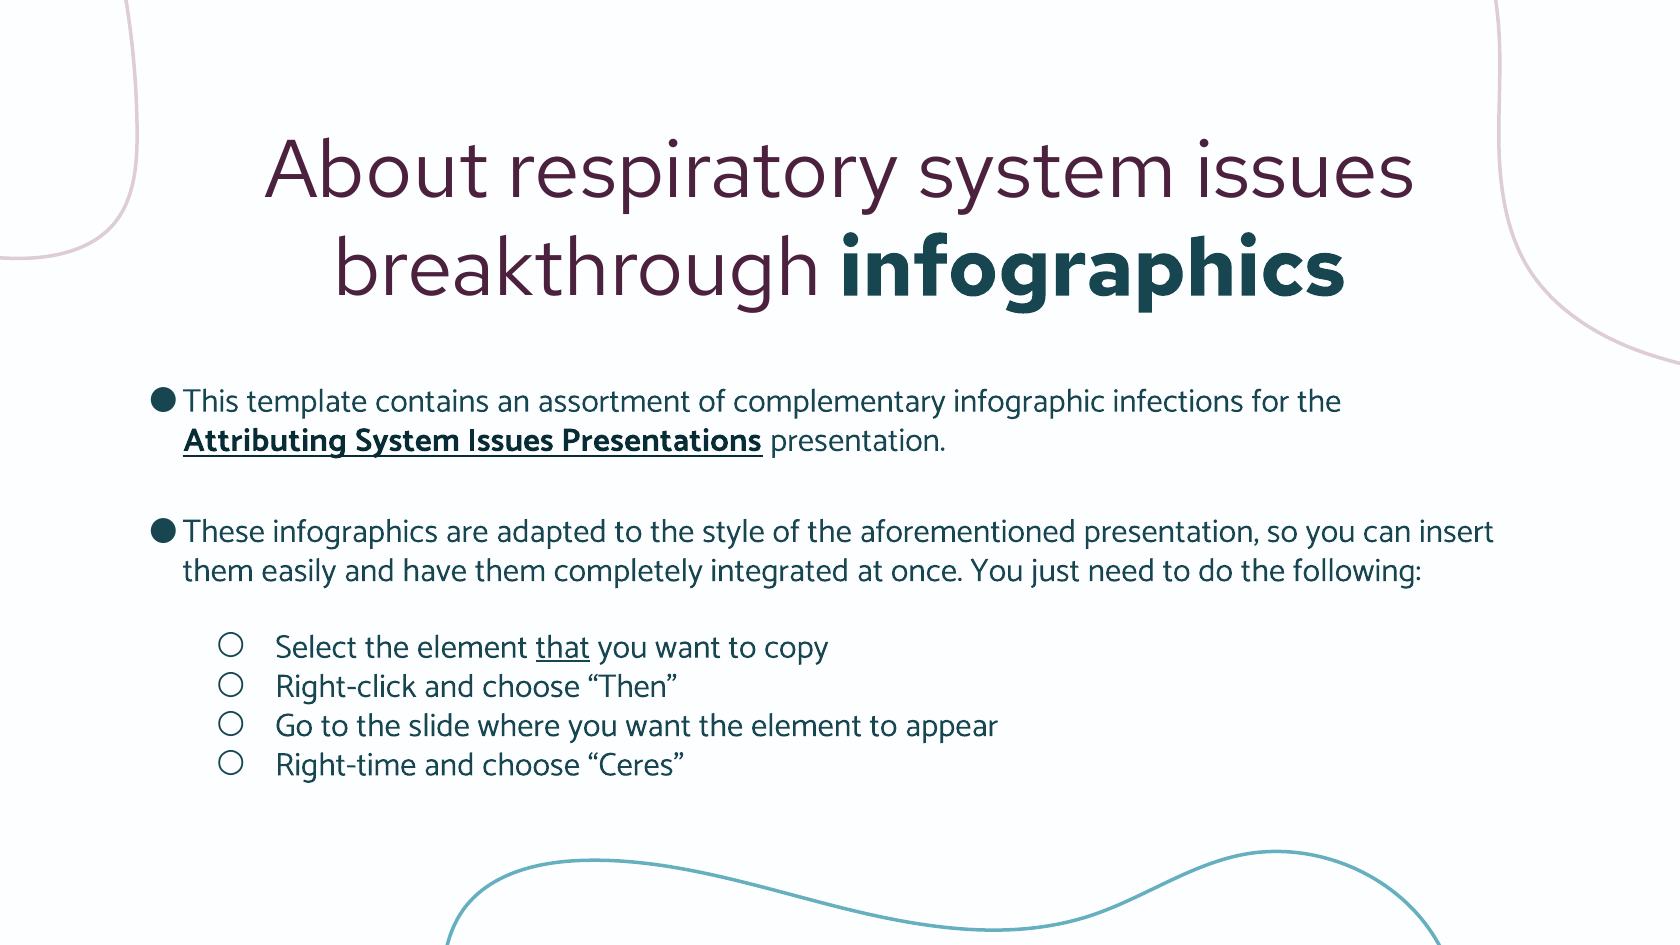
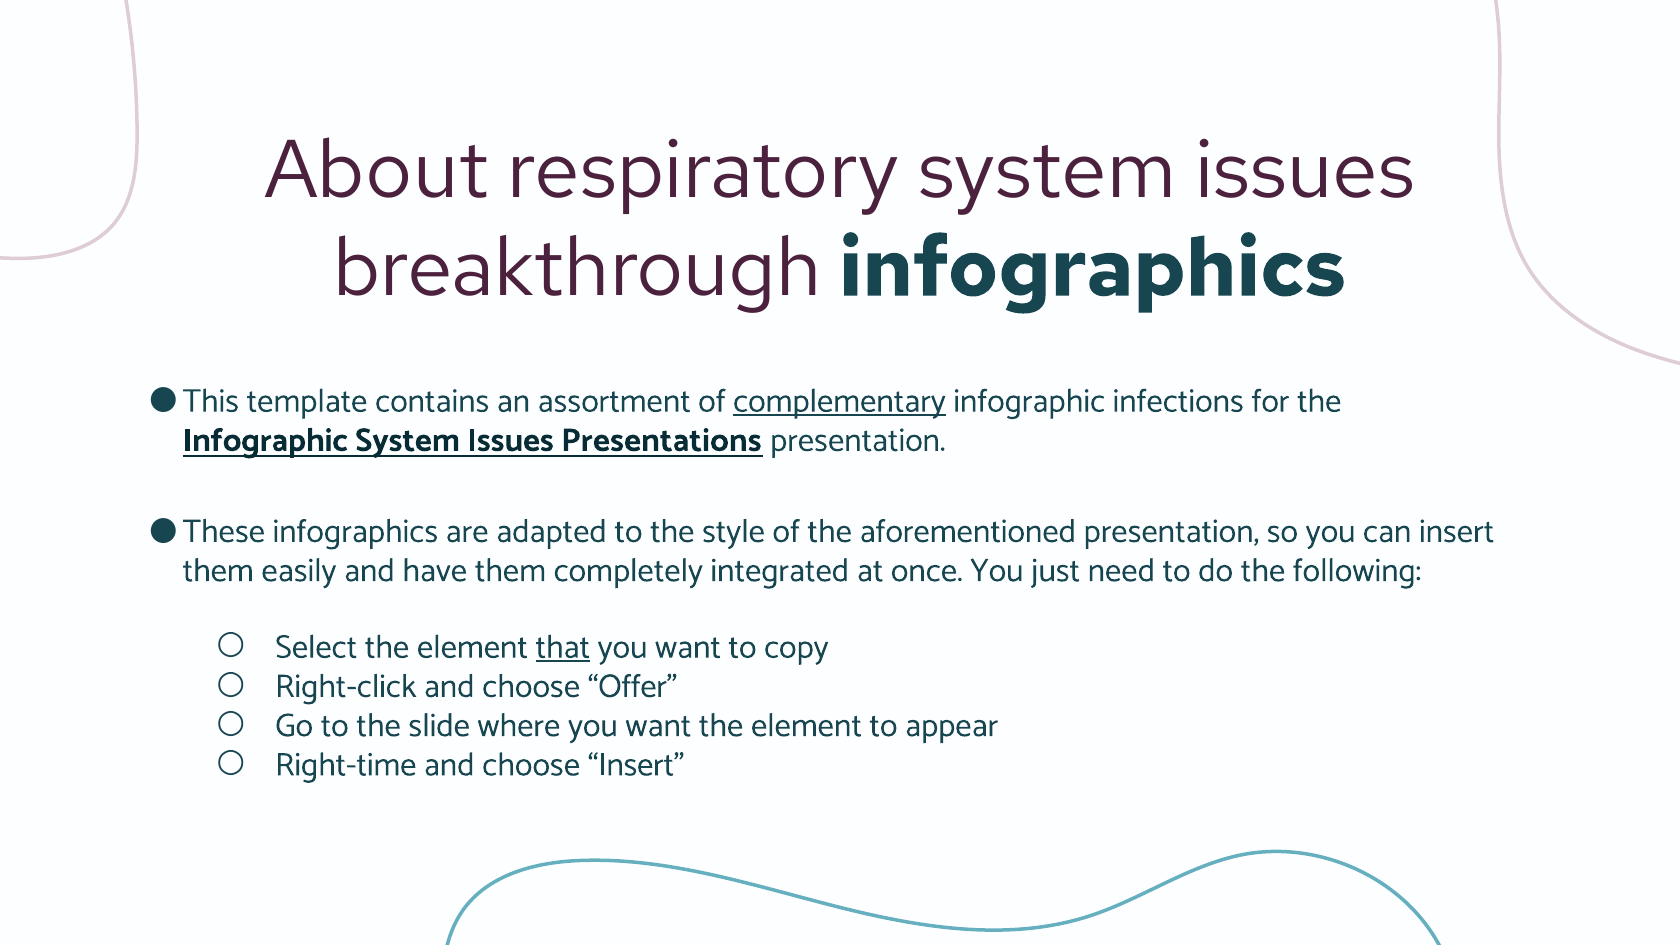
complementary underline: none -> present (839, 401)
Attributing: Attributing -> Infographic (265, 440)
Then: Then -> Offer (632, 686)
choose Ceres: Ceres -> Insert (636, 765)
